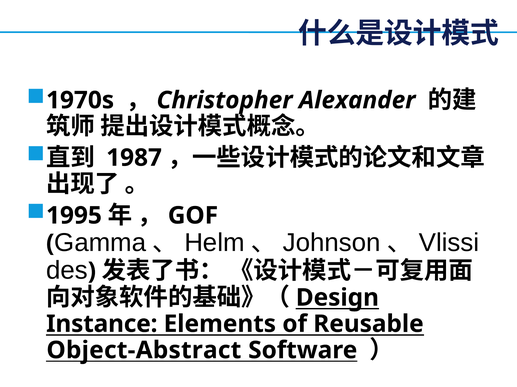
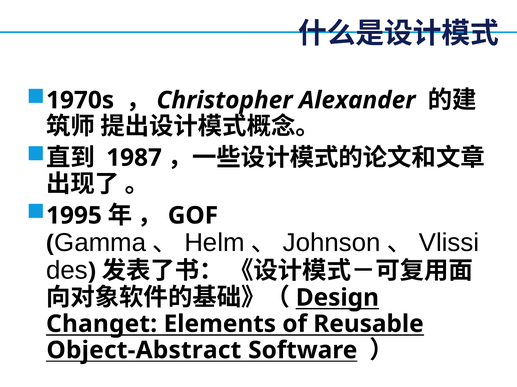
Instance: Instance -> Changet (102, 324)
